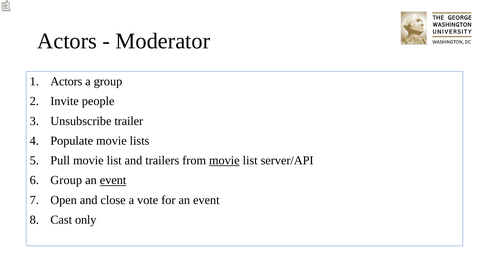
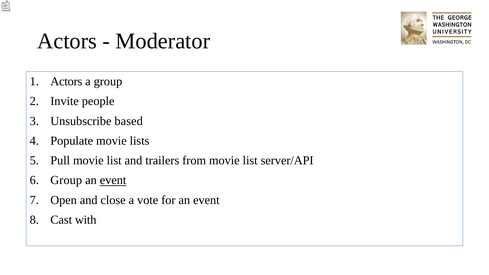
trailer: trailer -> based (129, 121)
movie underline: present -> none (224, 161)
only: only -> with (86, 220)
